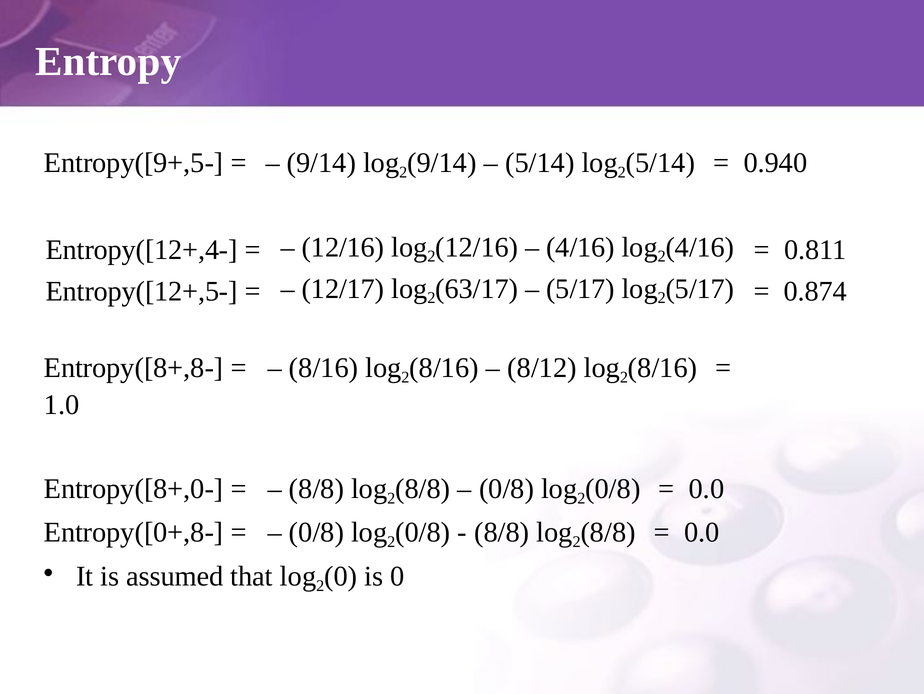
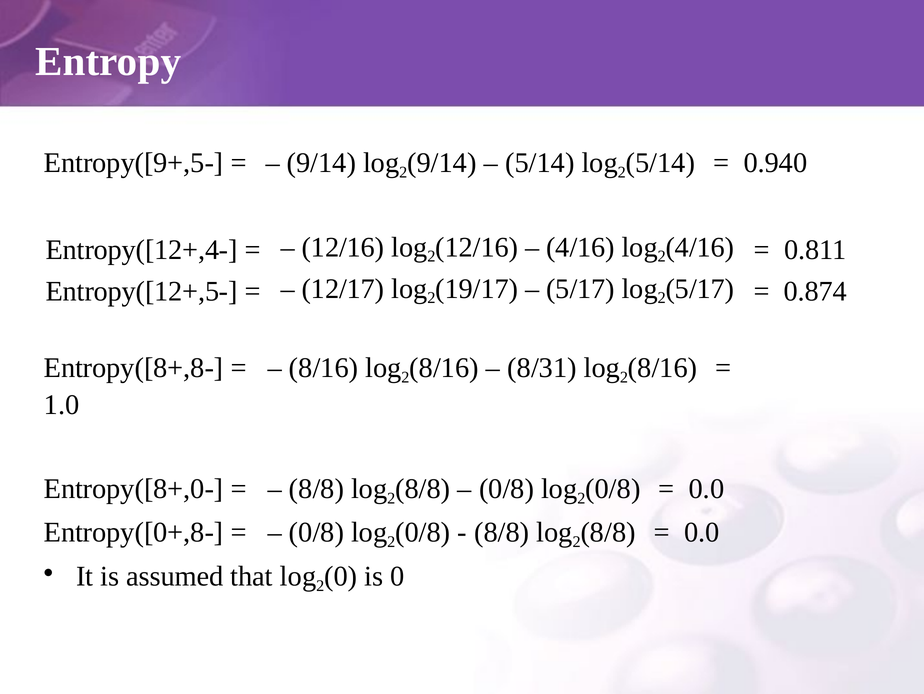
63/17: 63/17 -> 19/17 (477, 289)
8/12: 8/12 -> 8/31 (542, 368)
